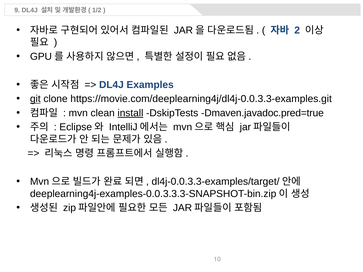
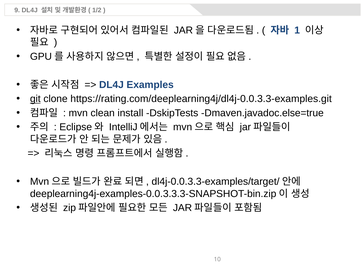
2: 2 -> 1 (297, 30)
https://movie.com/deeplearning4j/dl4j-0.0.3.3-examples.git: https://movie.com/deeplearning4j/dl4j-0.0.3.3-examples.git -> https://rating.com/deeplearning4j/dl4j-0.0.3.3-examples.git (201, 99)
install underline: present -> none (130, 113)
Dmaven.javadoc.pred=true: Dmaven.javadoc.pred=true -> Dmaven.javadoc.else=true (262, 113)
